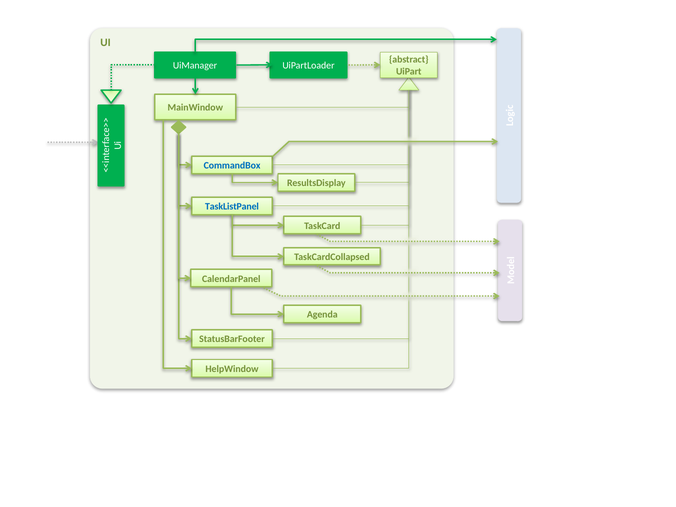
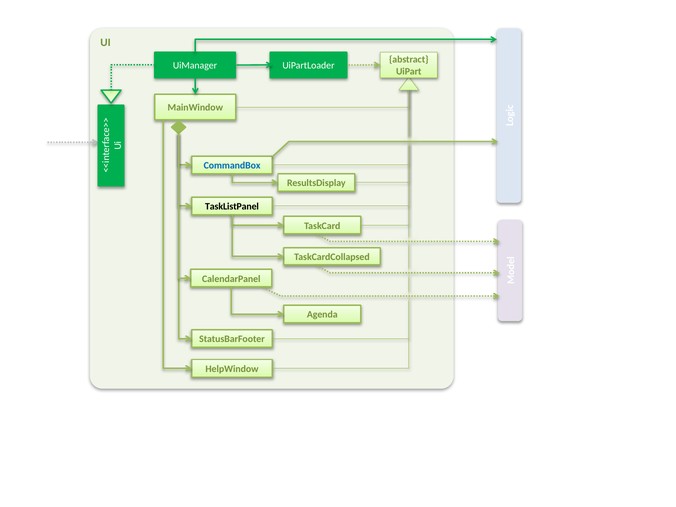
TaskListPanel colour: blue -> black (232, 207)
